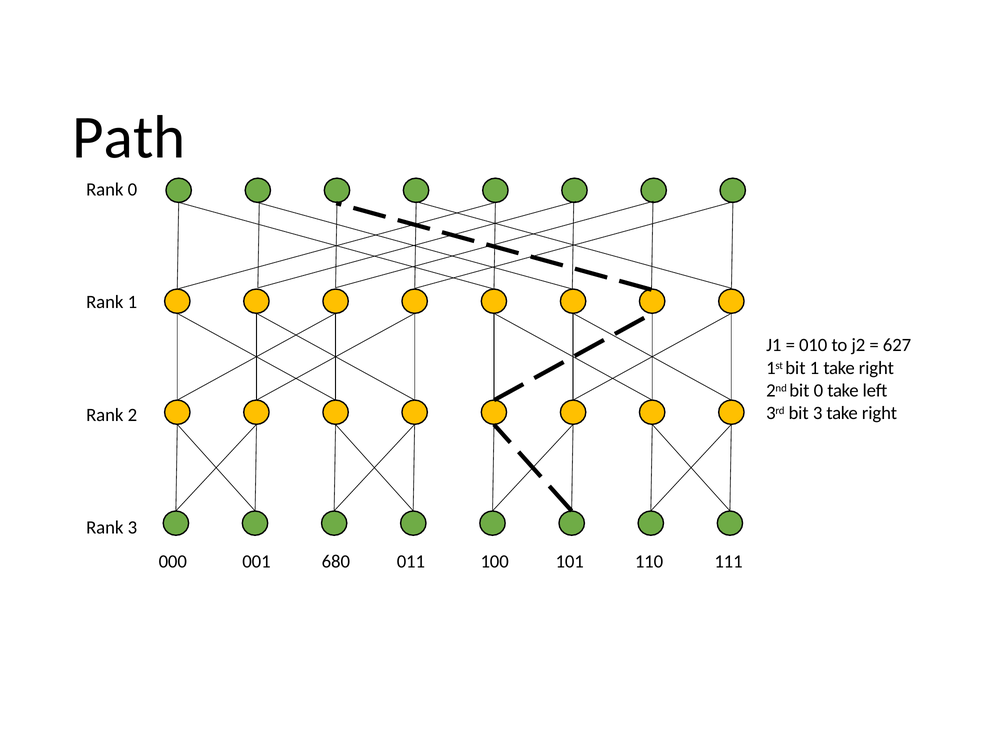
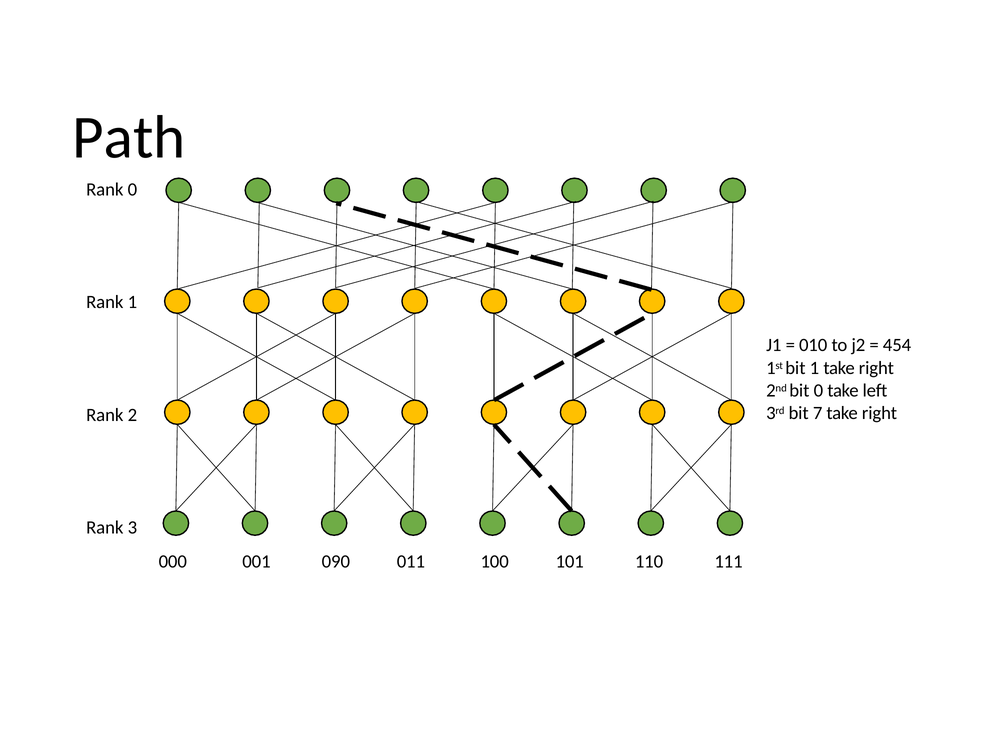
627: 627 -> 454 (897, 345)
bit 3: 3 -> 7 (818, 413)
680: 680 -> 090 (336, 561)
